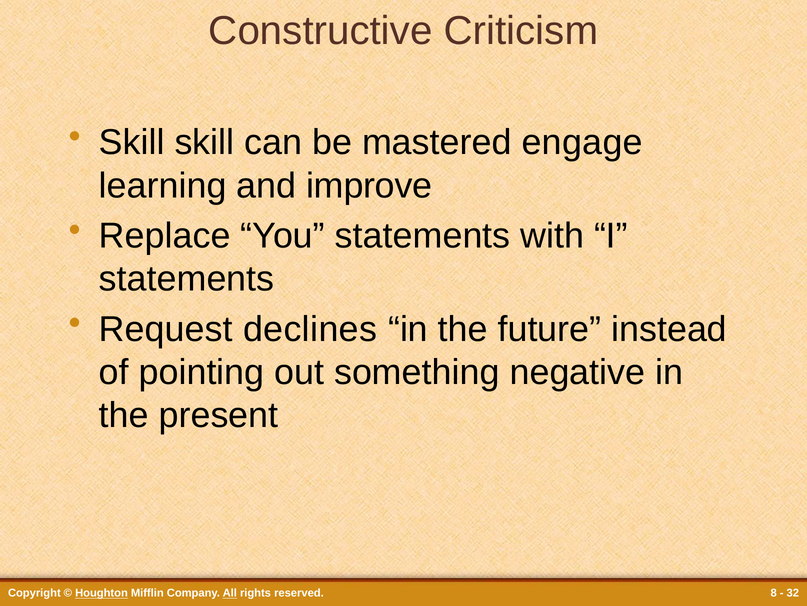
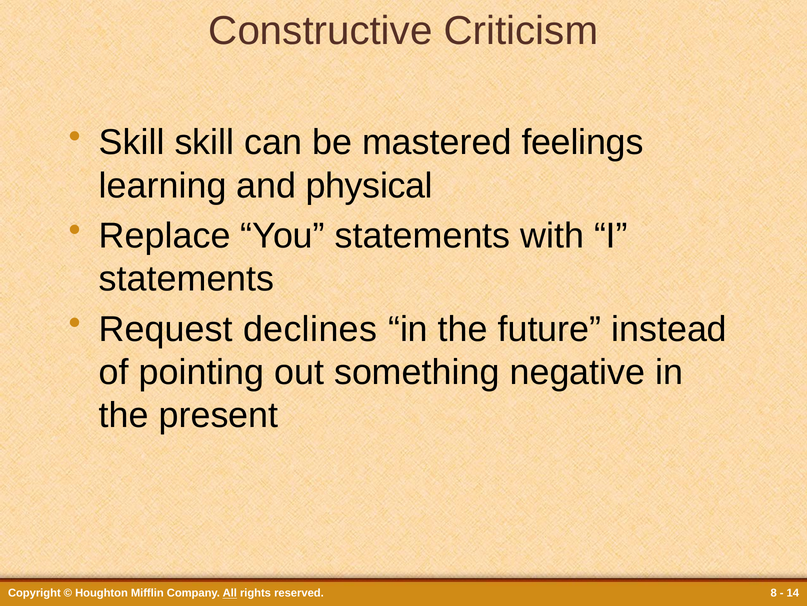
engage: engage -> feelings (583, 142)
improve: improve -> physical (369, 185)
Houghton underline: present -> none (102, 593)
32: 32 -> 14 (793, 593)
